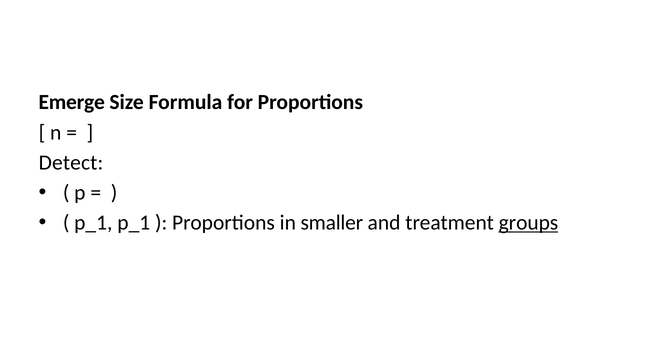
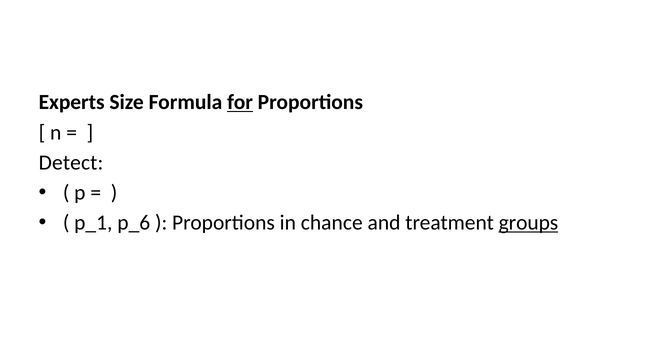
Emerge: Emerge -> Experts (72, 102)
for underline: none -> present (240, 102)
p_1 p_1: p_1 -> p_6 (134, 223)
smaller: smaller -> chance (332, 223)
